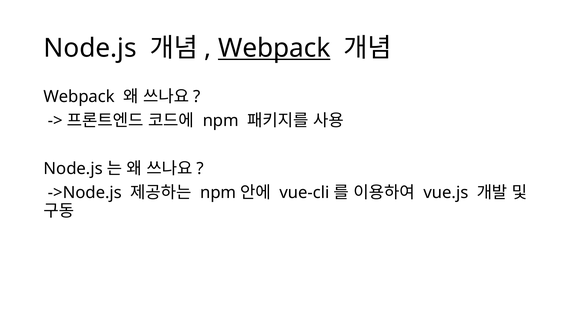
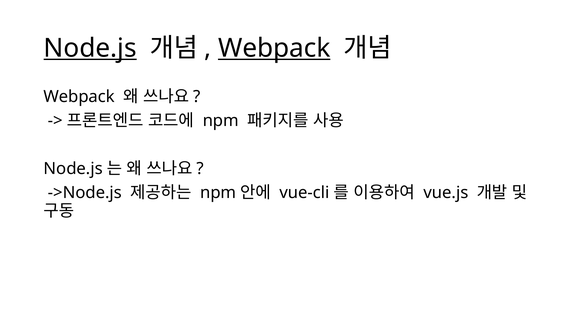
Node.js underline: none -> present (90, 48)
